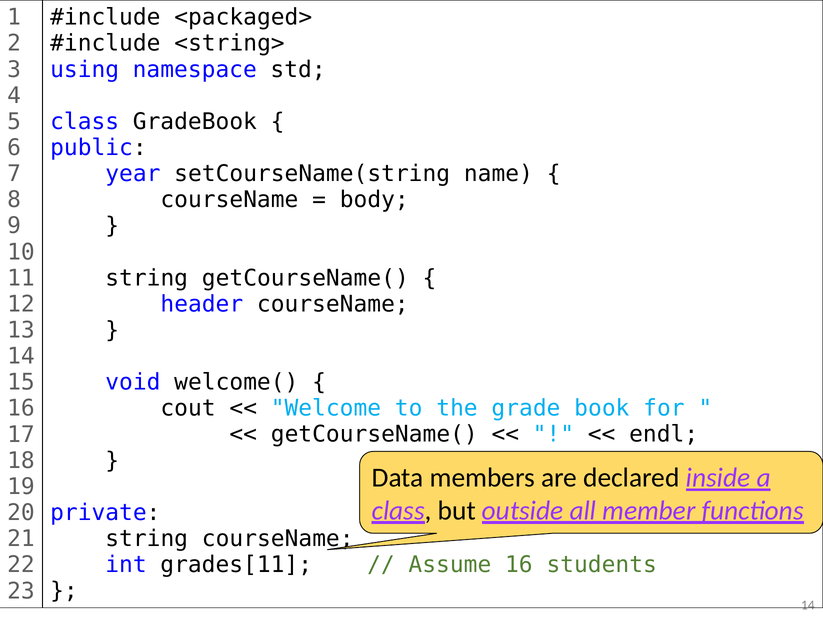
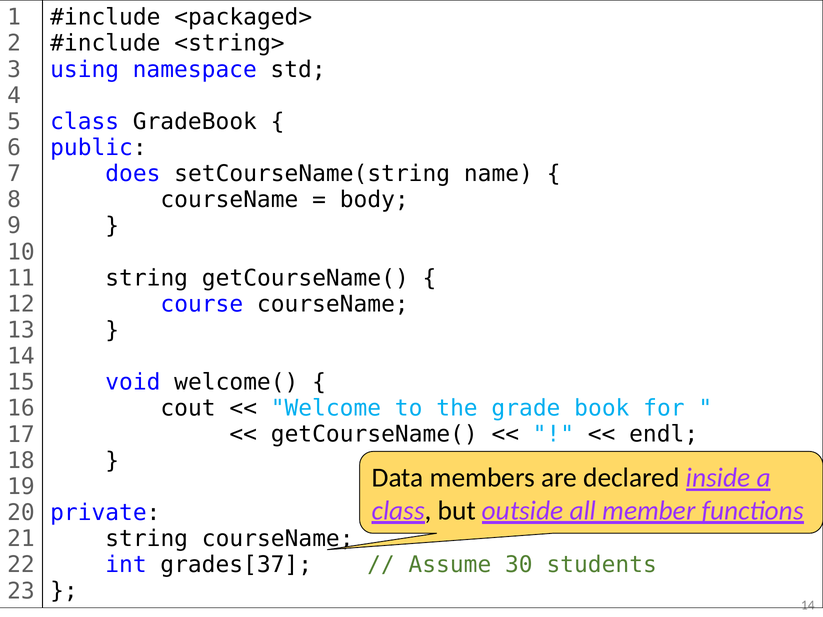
year: year -> does (133, 174)
header: header -> course (202, 304)
grades[11: grades[11 -> grades[37 (236, 565)
Assume 16: 16 -> 30 (519, 565)
